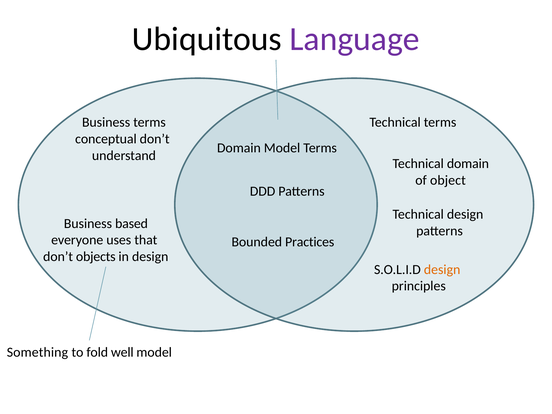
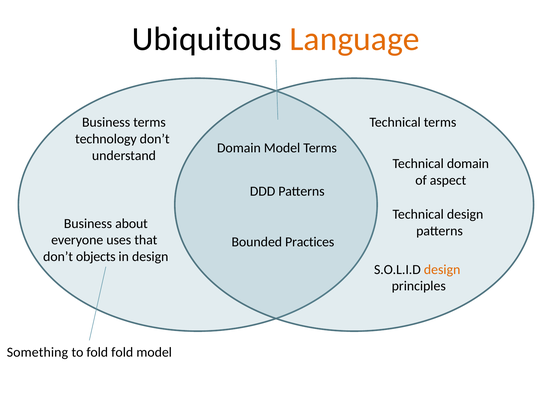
Language colour: purple -> orange (355, 39)
conceptual: conceptual -> technology (106, 139)
object: object -> aspect (448, 180)
based: based -> about (131, 224)
fold well: well -> fold (122, 352)
